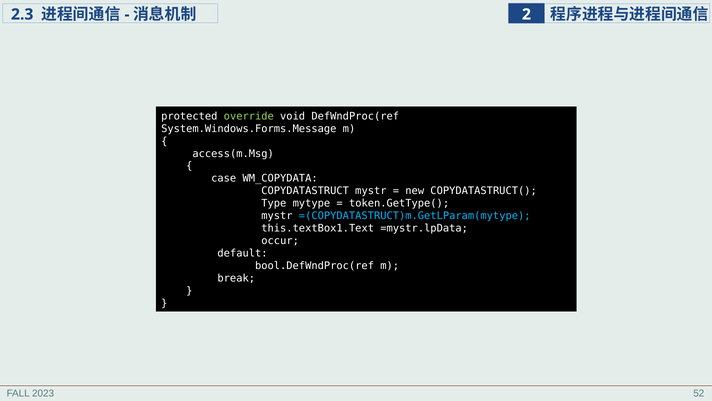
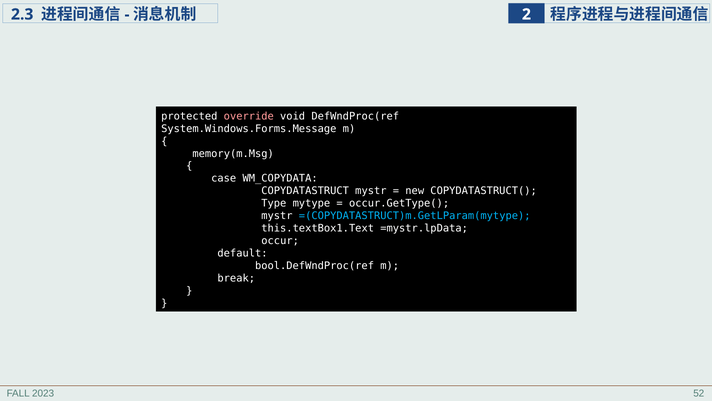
override colour: light green -> pink (249, 116)
access(m.Msg: access(m.Msg -> memory(m.Msg (233, 153)
token.GetType(: token.GetType( -> occur.GetType( (399, 203)
